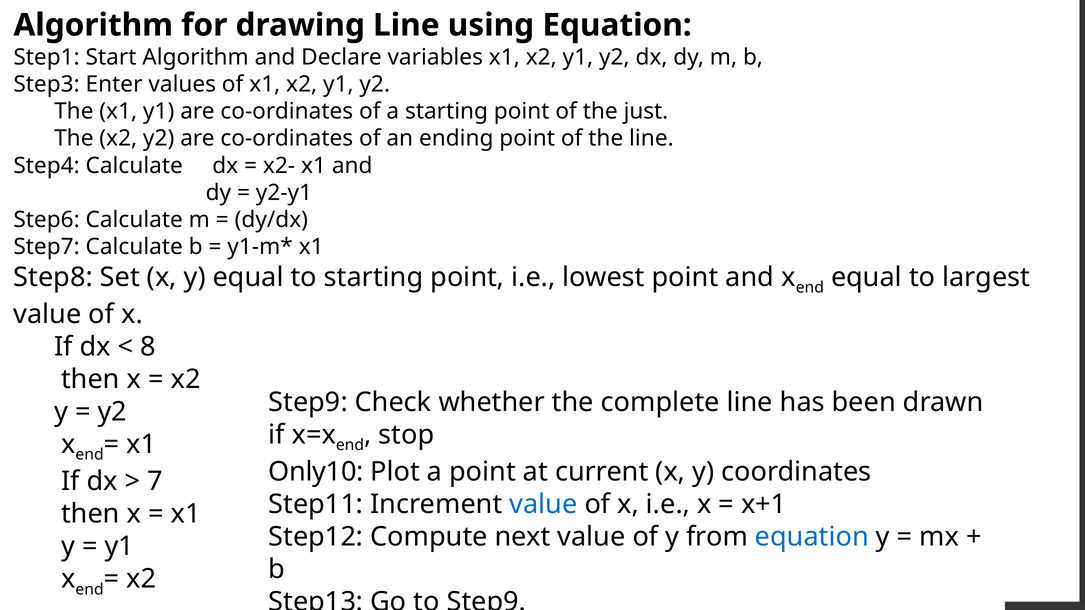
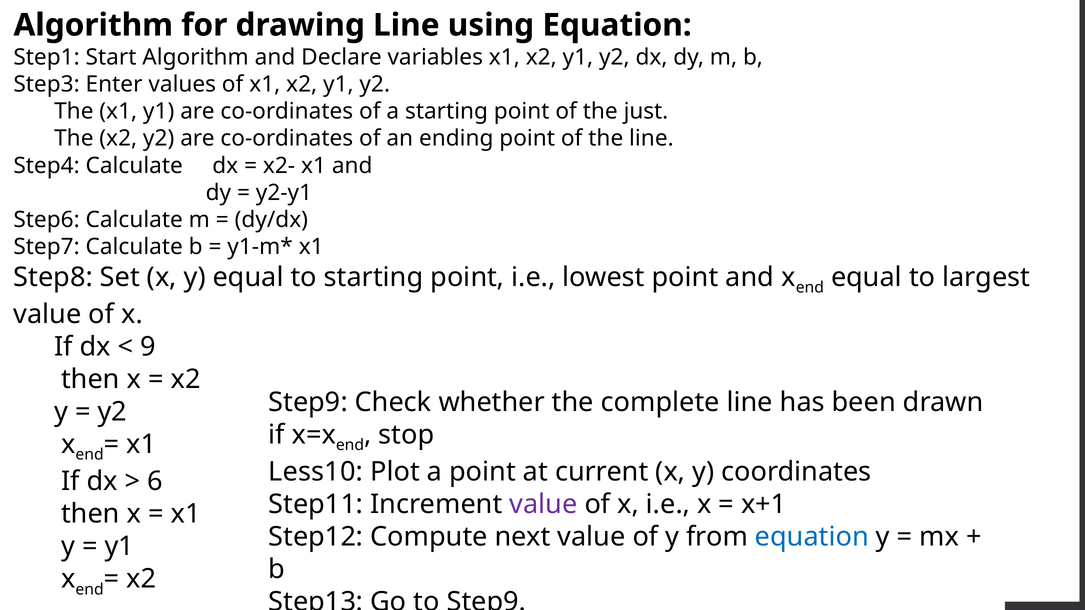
8: 8 -> 9 (148, 347)
Only10: Only10 -> Less10 (316, 472)
7: 7 -> 6 (155, 482)
value colour: blue -> purple (543, 504)
